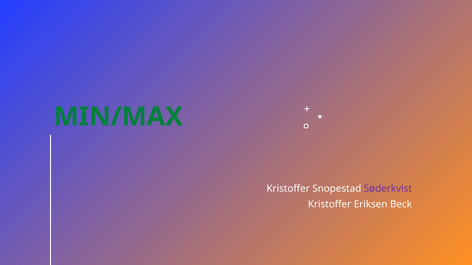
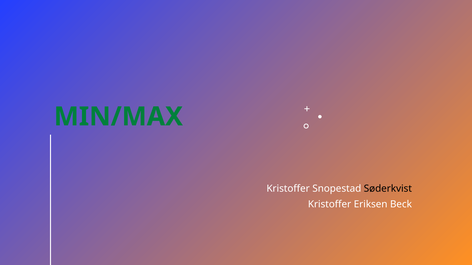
Søderkvist colour: purple -> black (388, 189)
